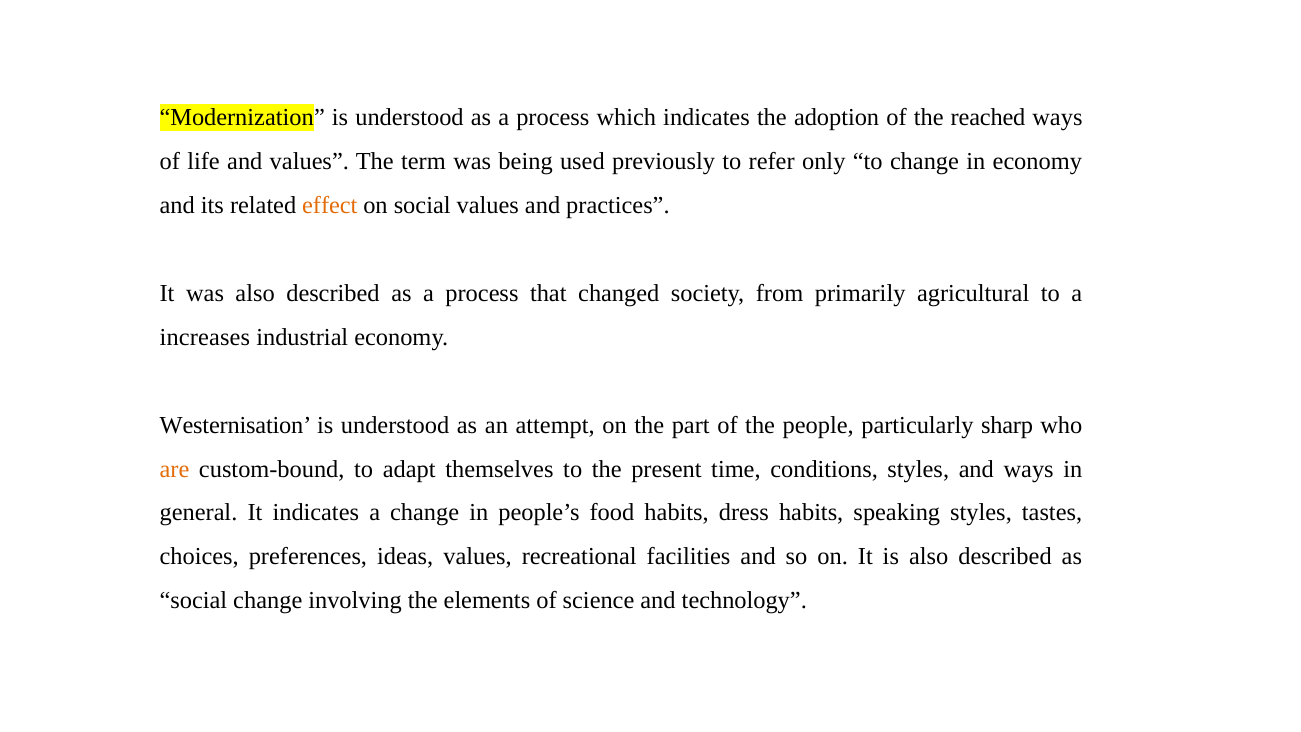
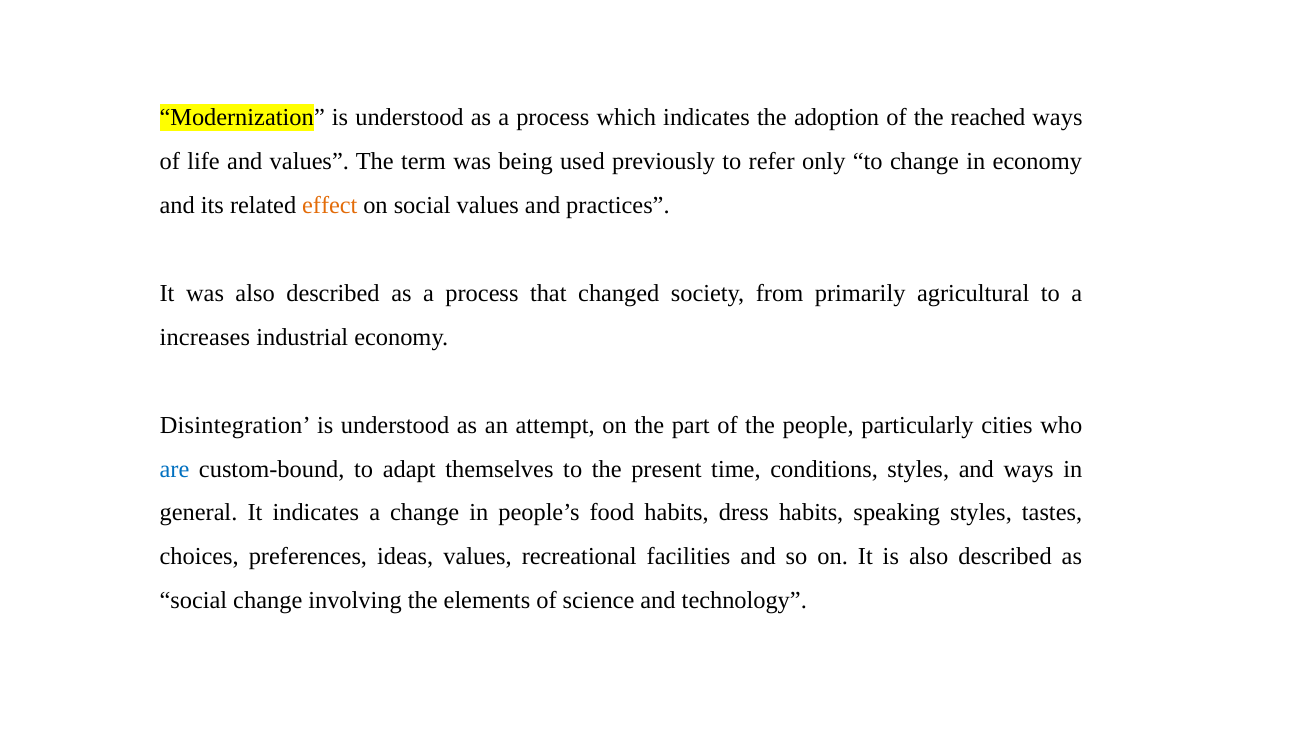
Westernisation: Westernisation -> Disintegration (235, 425)
sharp: sharp -> cities (1007, 425)
are colour: orange -> blue (175, 469)
